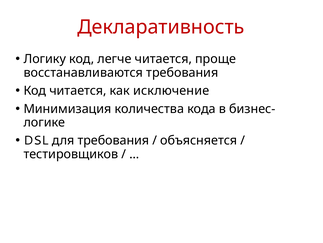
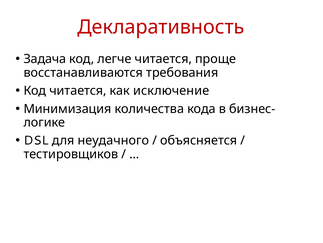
Логику: Логику -> Задача (45, 59)
для требования: требования -> неудачного (113, 140)
